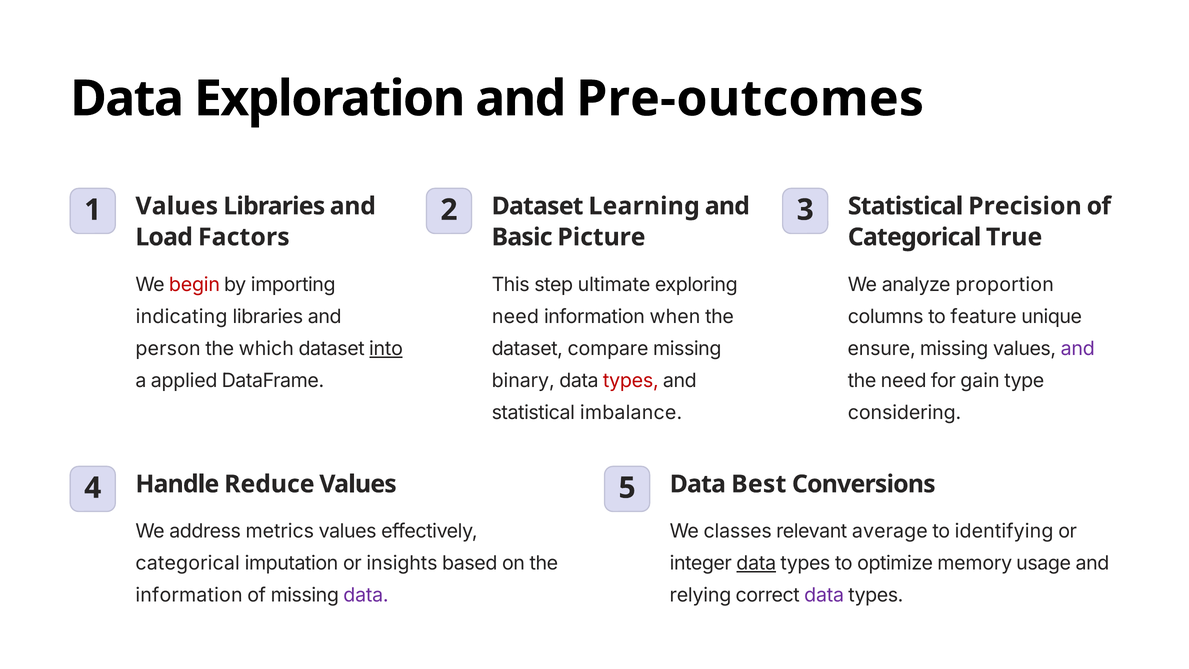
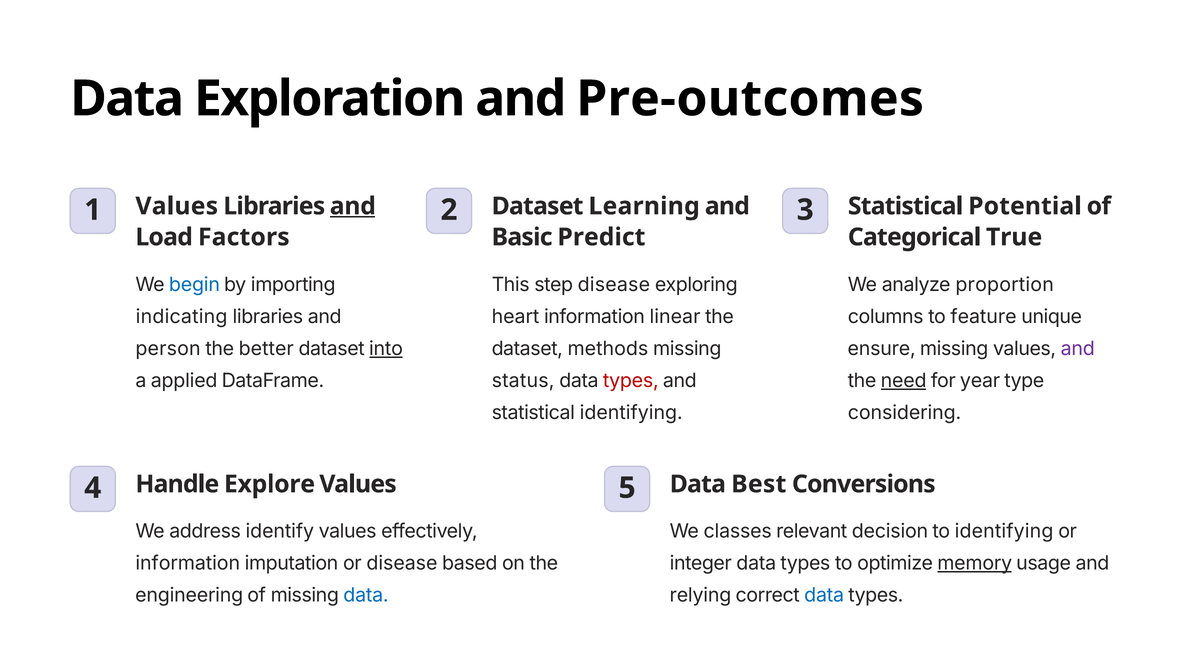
and underline: none -> present (353, 206)
Precision: Precision -> Potential (1025, 206)
Picture: Picture -> Predict (601, 237)
begin colour: red -> blue (194, 285)
step ultimate: ultimate -> disease (614, 285)
need: need -> heart (515, 317)
when: when -> linear (675, 317)
which: which -> better (266, 349)
compare: compare -> methods (608, 349)
binary: binary -> status (523, 381)
need underline: none -> present (904, 381)
gain: gain -> year (980, 381)
statistical imbalance: imbalance -> identifying (631, 413)
Reduce: Reduce -> Explore (269, 484)
metrics: metrics -> identify (280, 531)
average: average -> decision (890, 531)
categorical: categorical -> information (188, 563)
or insights: insights -> disease (402, 563)
data underline: present -> none (756, 563)
memory underline: none -> present (975, 563)
information: information -> engineering (189, 595)
data colour: purple -> blue (366, 595)
data colour: purple -> blue (824, 595)
